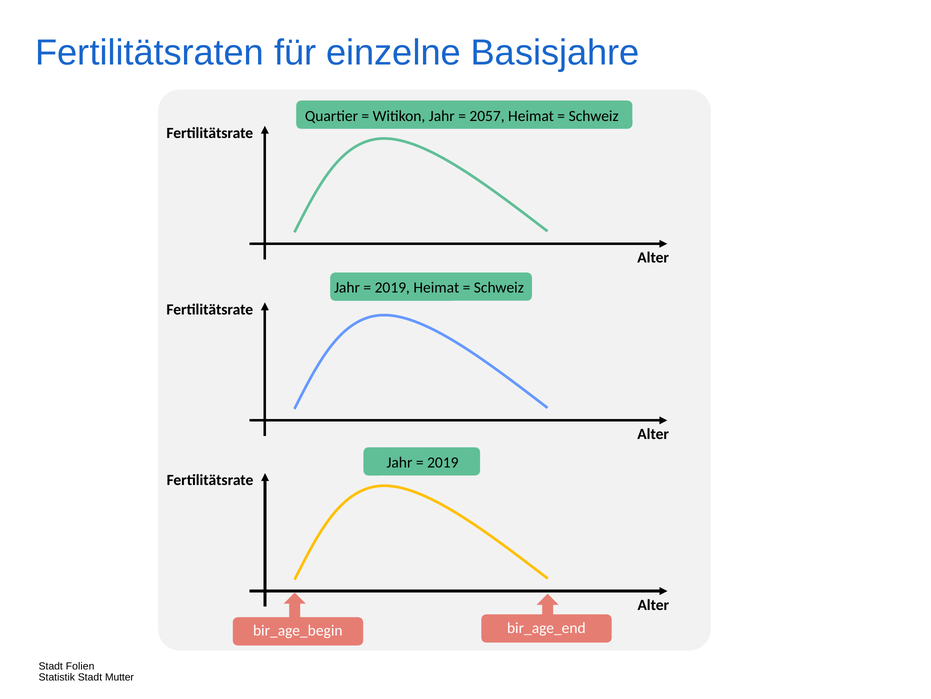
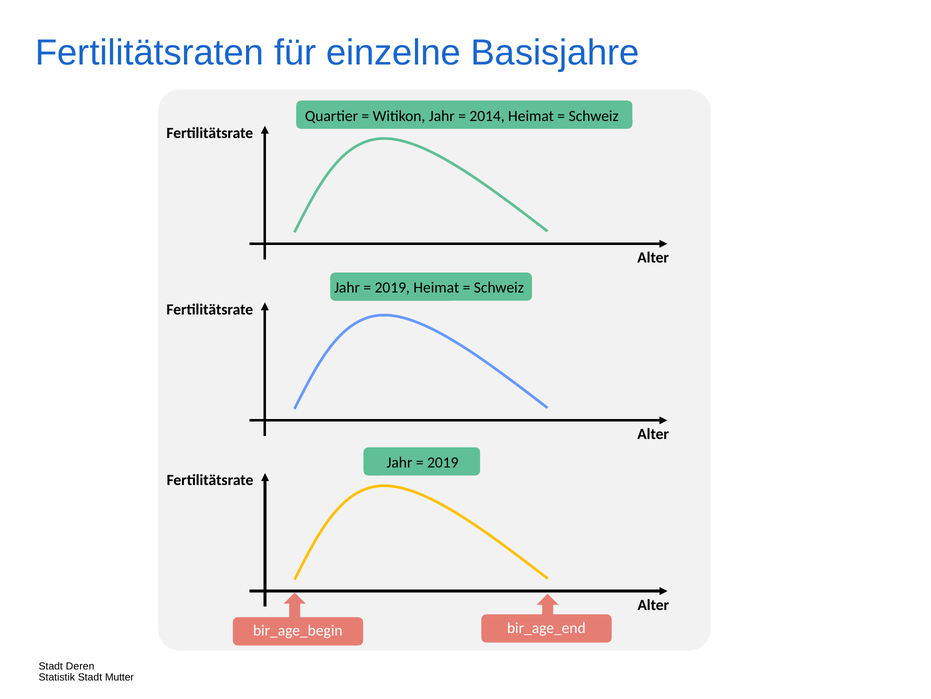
2057: 2057 -> 2014 (487, 116)
Folien: Folien -> Deren (80, 665)
